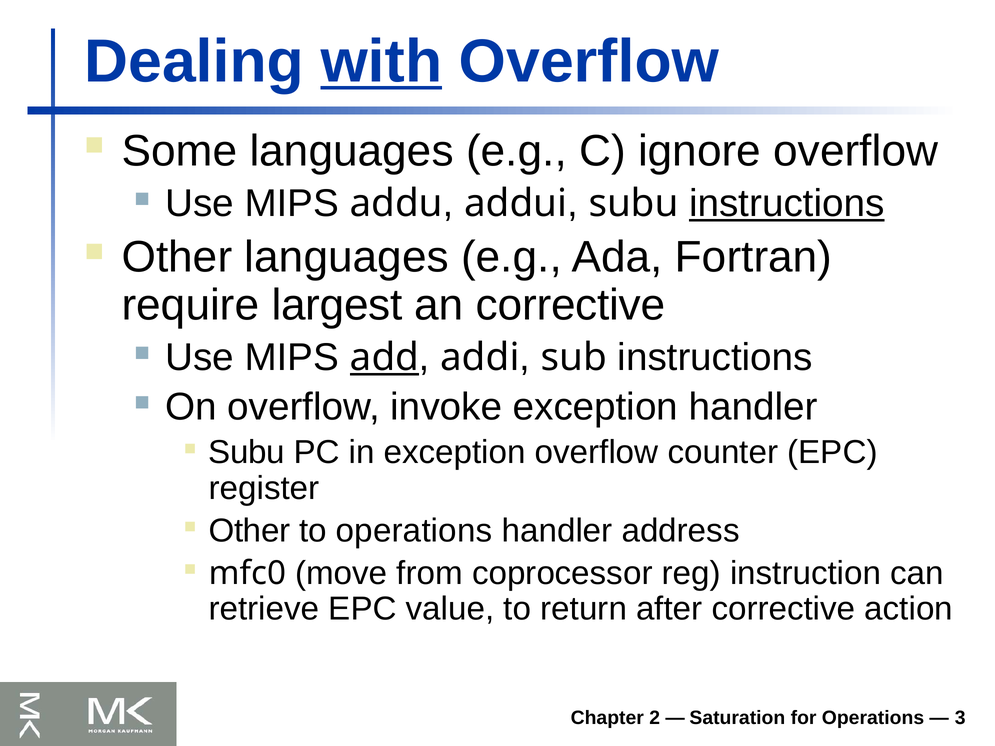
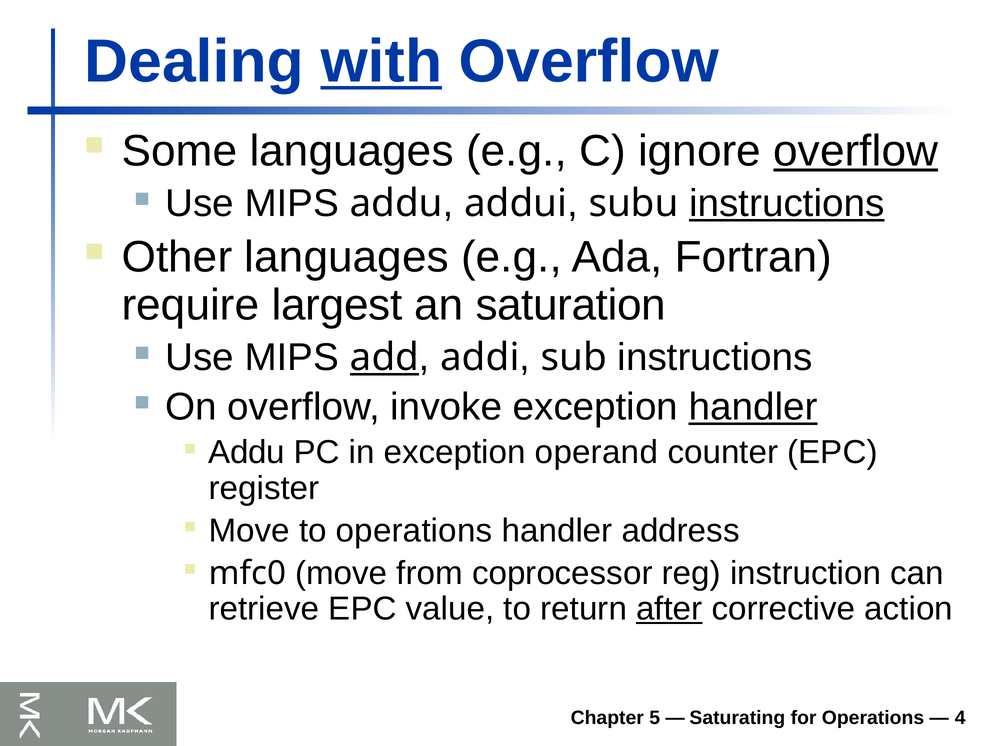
overflow underline: none -> present (856, 151)
an corrective: corrective -> saturation (571, 305)
handler underline: none -> present (753, 407)
Subu: Subu -> Addu (247, 453)
exception overflow: overflow -> operand (596, 453)
Other: Other -> Move (249, 531)
after underline: none -> present (669, 609)
2: 2 -> 5 (655, 718)
Saturation: Saturation -> Saturating (737, 718)
3: 3 -> 4 (960, 718)
